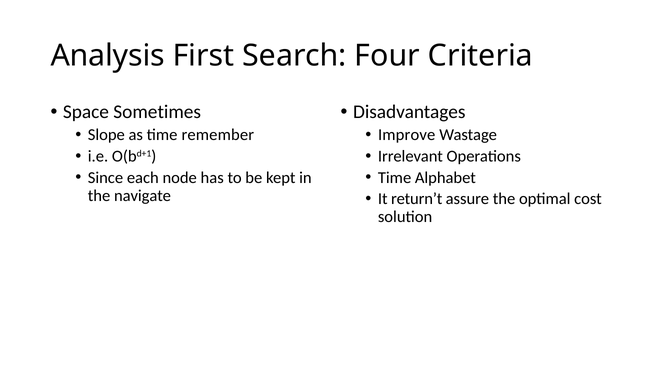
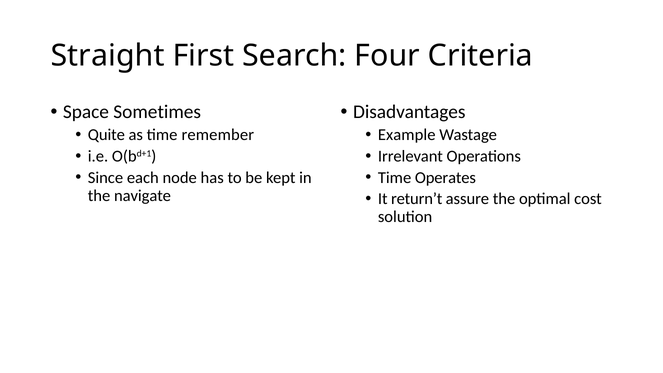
Analysis: Analysis -> Straight (108, 56)
Slope: Slope -> Quite (106, 135)
Improve: Improve -> Example (407, 135)
Alphabet: Alphabet -> Operates (445, 178)
